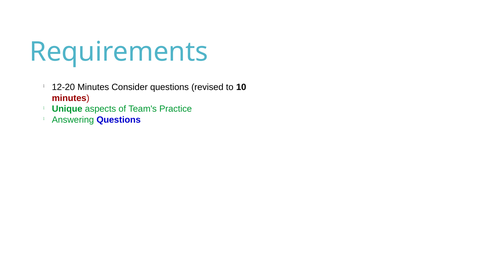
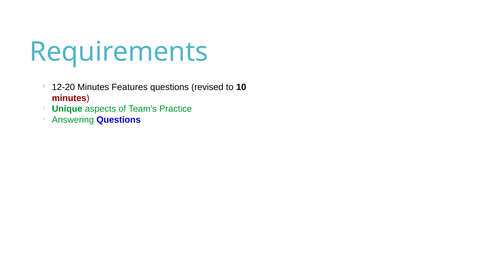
Consider: Consider -> Features (130, 87)
